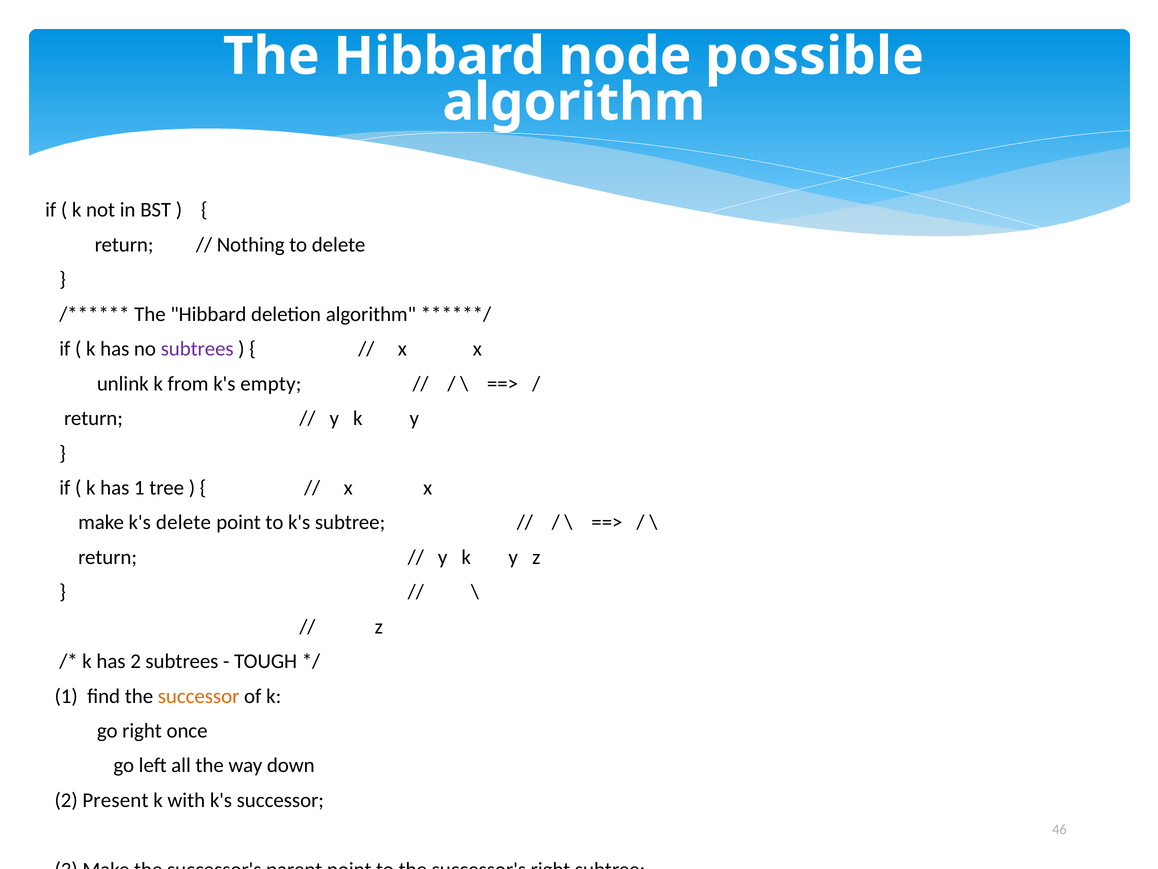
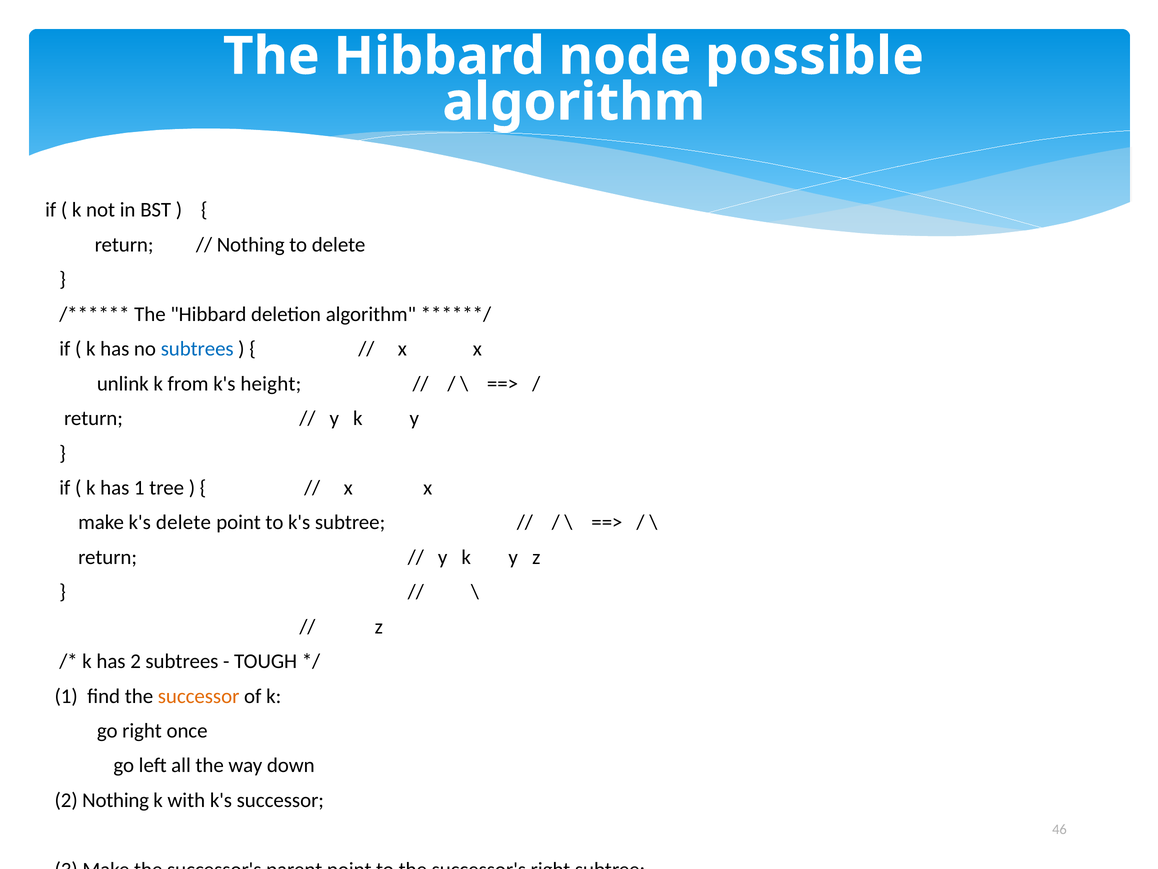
subtrees colour: purple -> blue (197, 349)
empty: empty -> height (271, 383)
2 Present: Present -> Nothing (116, 800)
